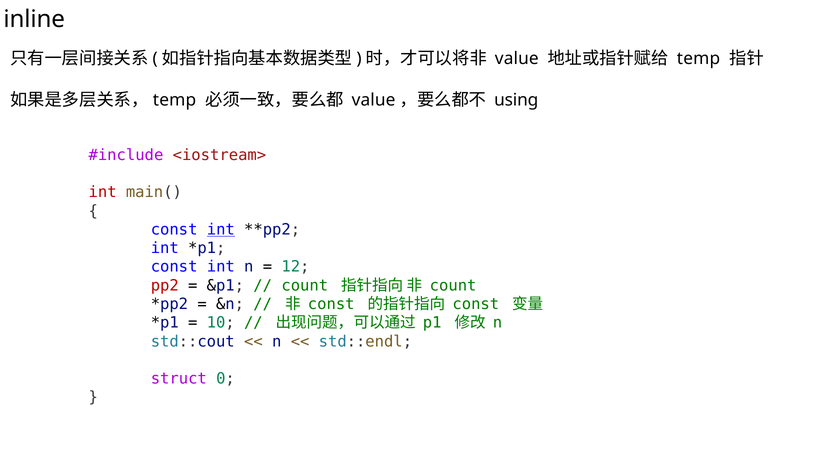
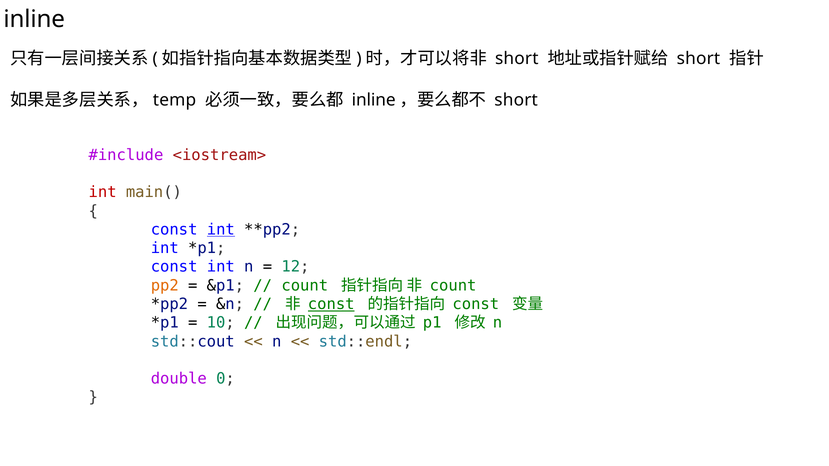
value: value -> short (517, 59)
temp: temp -> short (698, 59)
value: value -> inline (374, 100)
using: using -> short (516, 100)
pp2 colour: red -> orange (165, 286)
const underline: none -> present (331, 304)
struct: struct -> double (179, 379)
